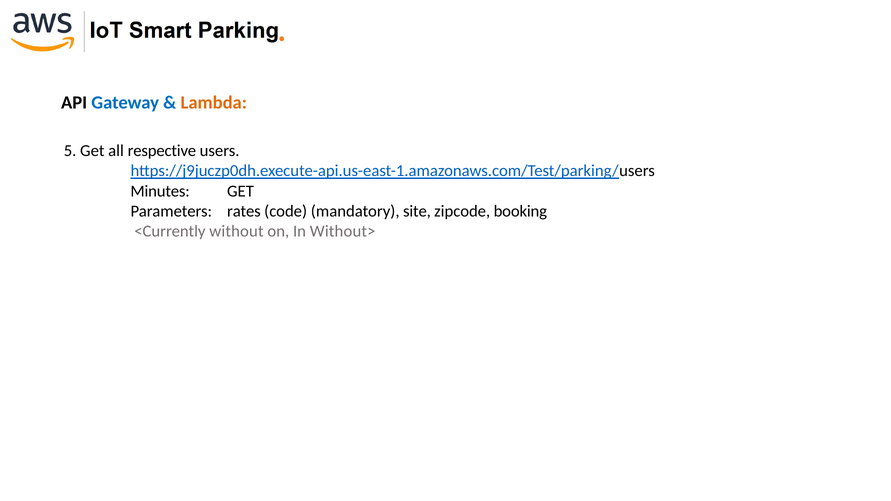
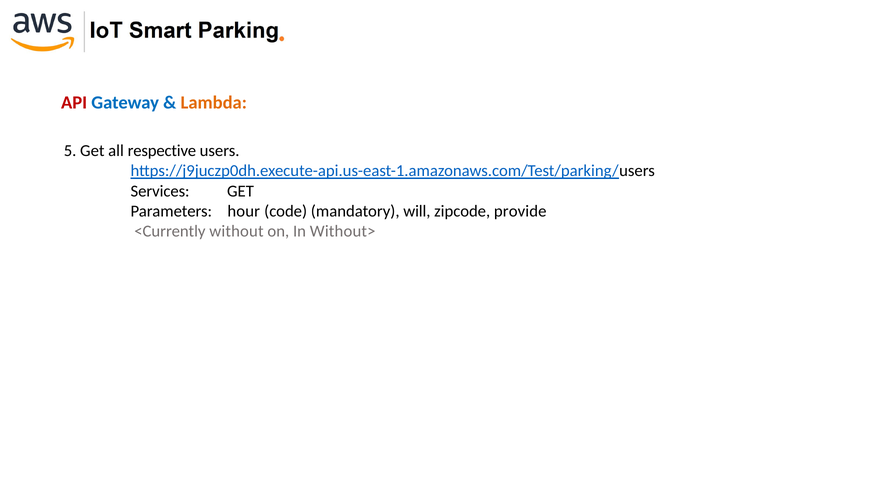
API colour: black -> red (74, 103)
Minutes: Minutes -> Services (160, 191)
rates: rates -> hour (244, 211)
site: site -> will (417, 211)
booking: booking -> provide (520, 211)
